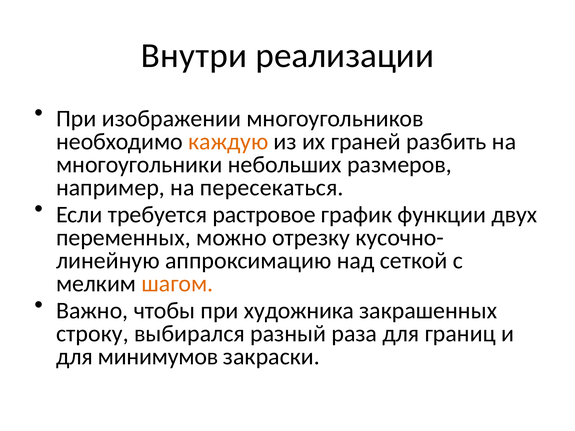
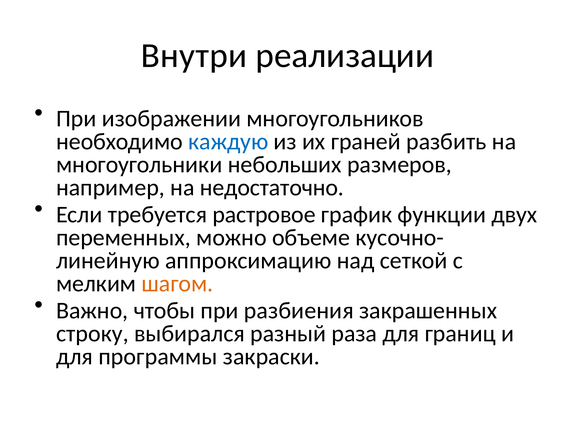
каждую colour: orange -> blue (228, 142)
пересекаться: пересекаться -> недостаточно (272, 188)
отрезку: отрезку -> объеме (311, 238)
художника: художника -> разбиения (299, 311)
минимумов: минимумов -> программы (158, 357)
